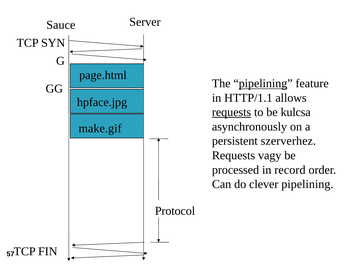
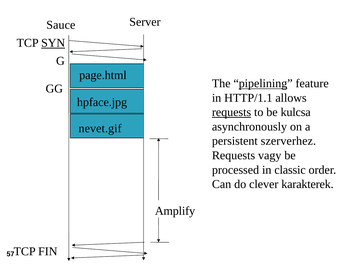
SYN underline: none -> present (53, 43)
make.gif: make.gif -> nevet.gif (100, 128)
record: record -> classic (290, 169)
clever pipelining: pipelining -> karakterek (307, 184)
Protocol: Protocol -> Amplify (175, 210)
